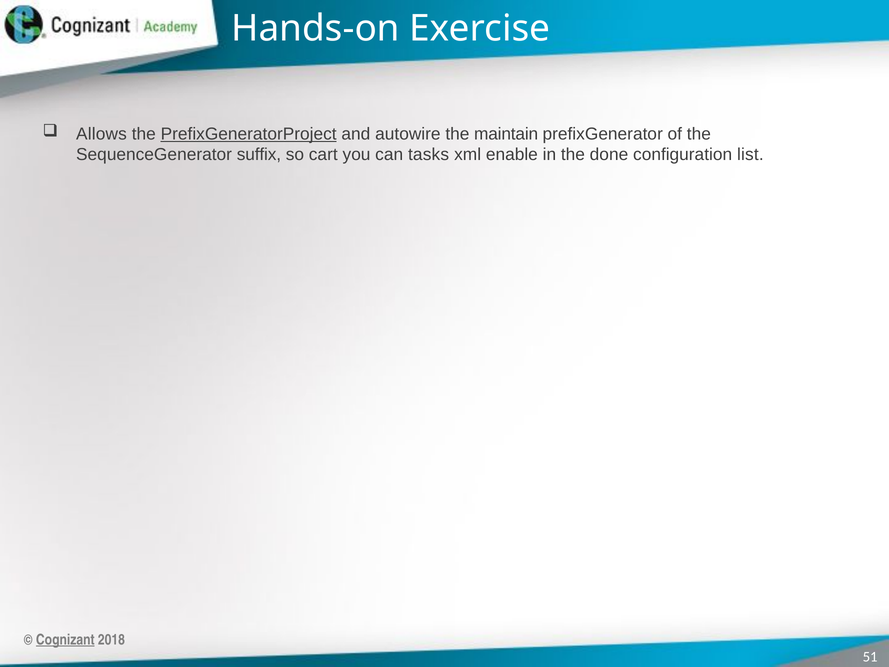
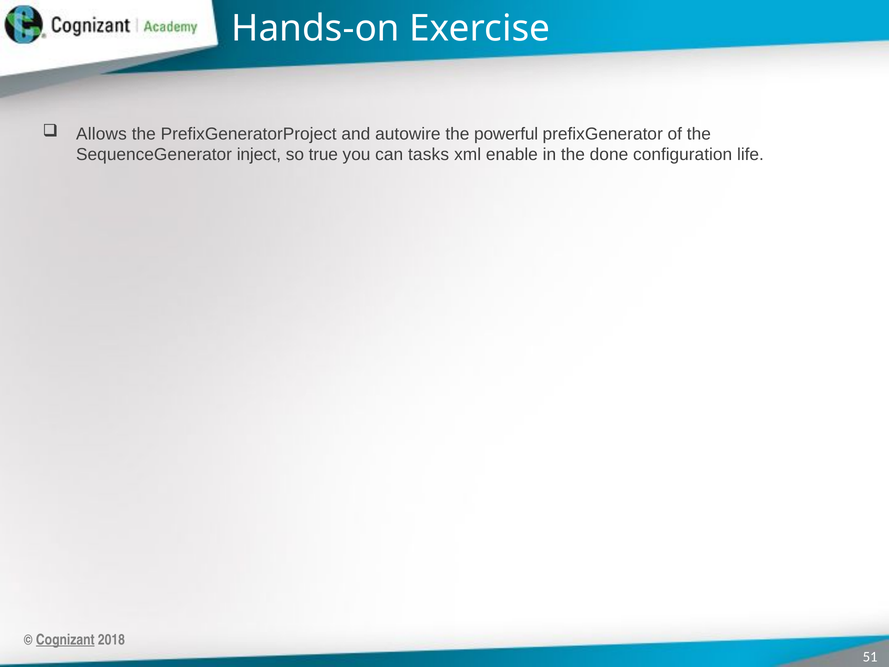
PrefixGeneratorProject underline: present -> none (249, 134)
maintain: maintain -> powerful (506, 134)
suffix: suffix -> inject (259, 155)
cart: cart -> true (323, 155)
list: list -> life (750, 155)
